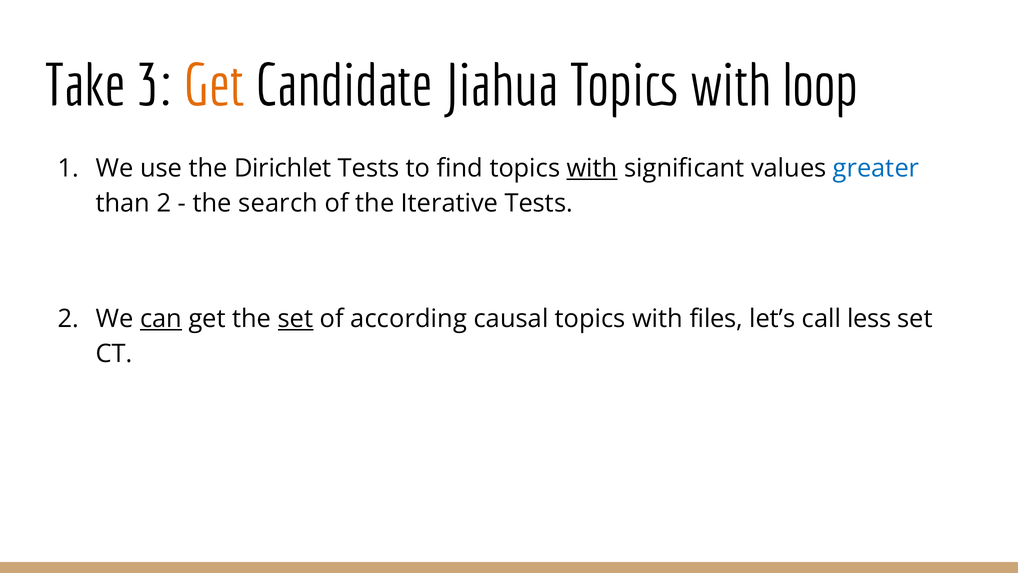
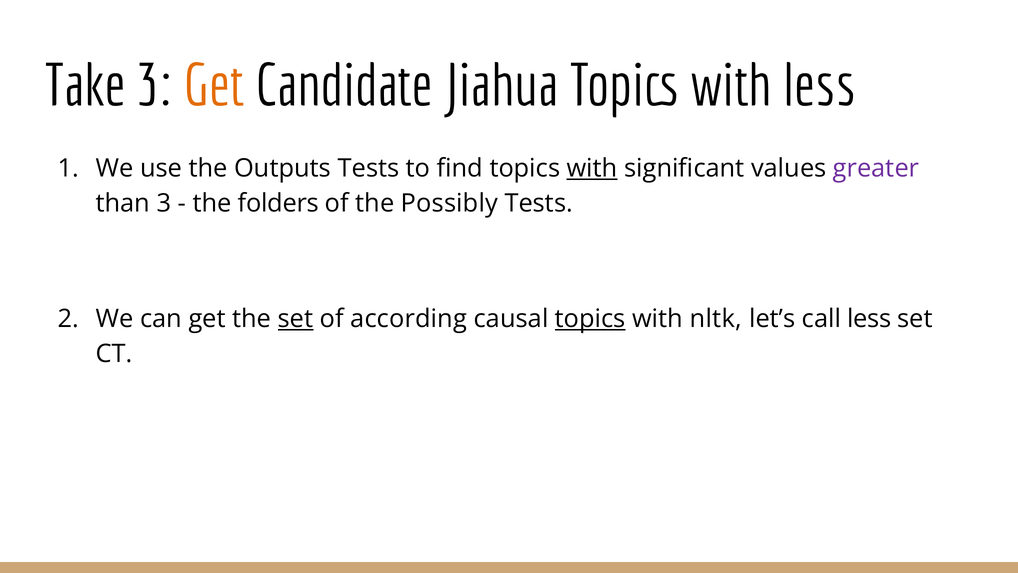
with loop: loop -> less (820, 86)
Dirichlet: Dirichlet -> Outputs (283, 168)
greater colour: blue -> purple (876, 168)
than 2: 2 -> 3 (164, 203)
search: search -> folders (278, 203)
Iterative: Iterative -> Possibly (449, 203)
can underline: present -> none (161, 319)
topics underline: none -> present (590, 319)
files: files -> nltk (716, 319)
